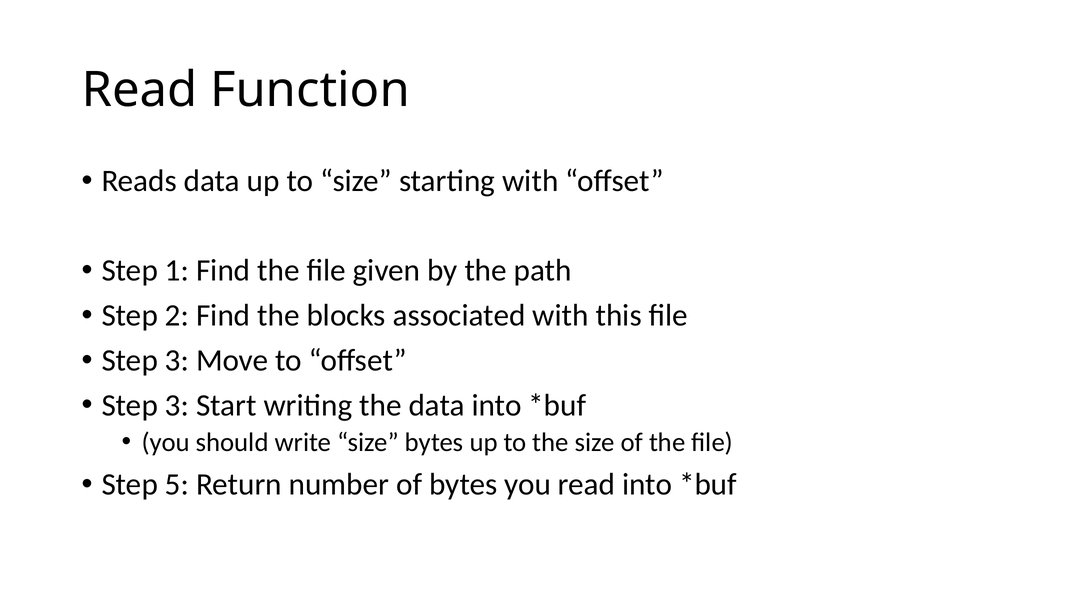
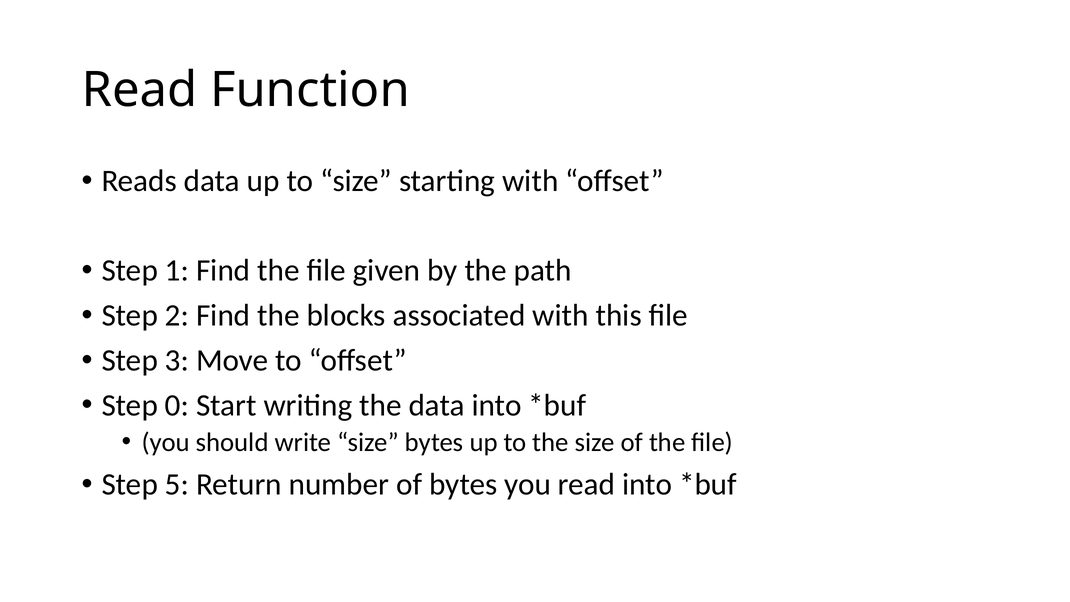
3: 3 -> 0 (177, 405)
